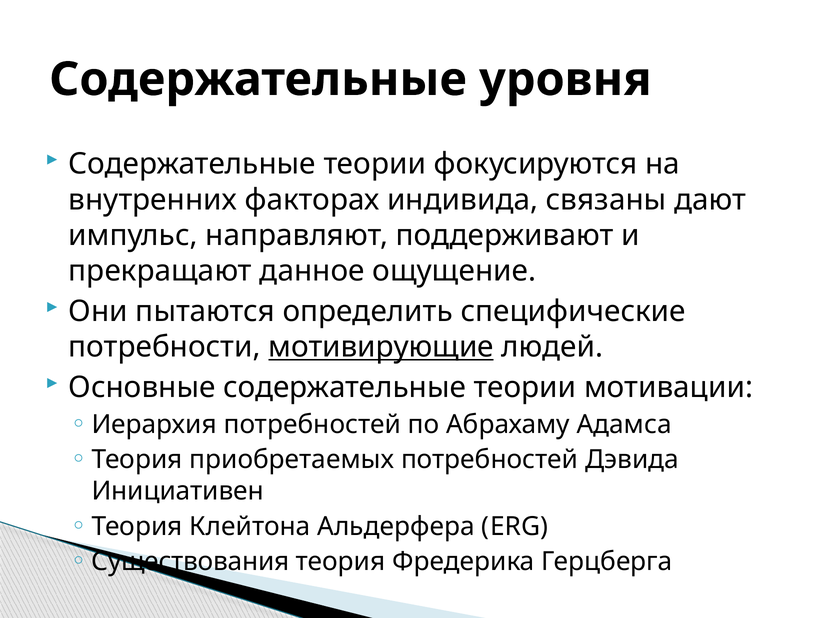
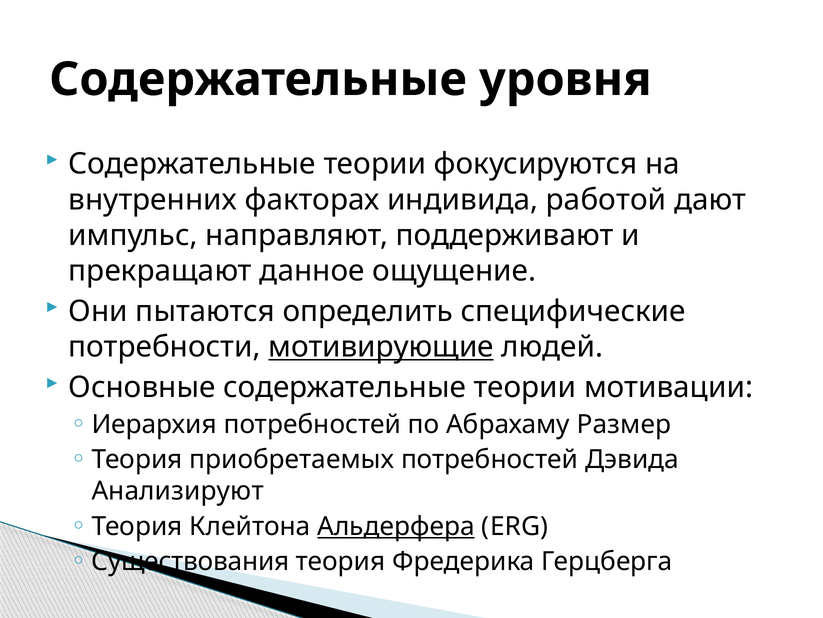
связаны: связаны -> работой (606, 199)
Адамса: Адамса -> Размер (624, 424)
Инициативен: Инициативен -> Анализируют (178, 491)
Альдерфера underline: none -> present (396, 526)
